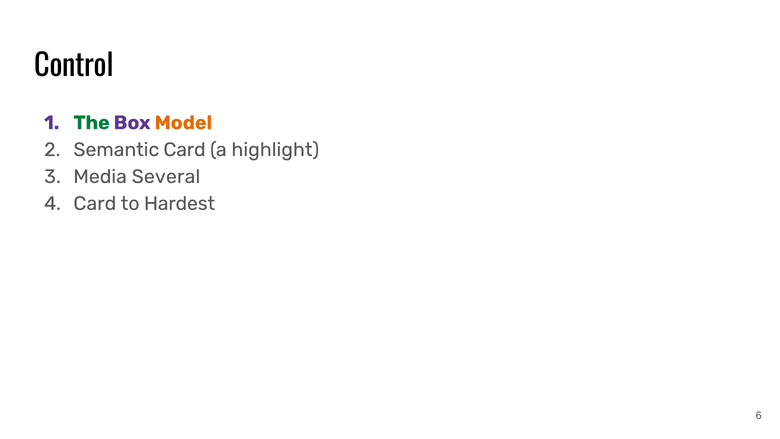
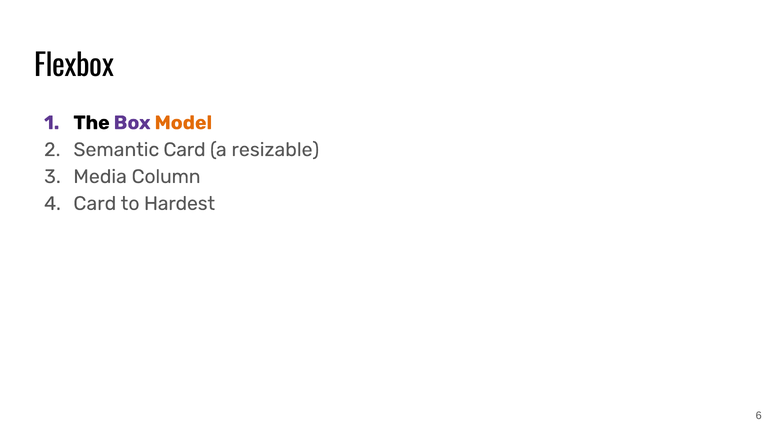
Control: Control -> Flexbox (74, 66)
The colour: green -> black (92, 123)
highlight: highlight -> resizable (275, 150)
Several: Several -> Column (166, 176)
